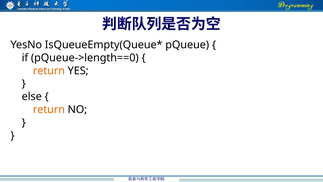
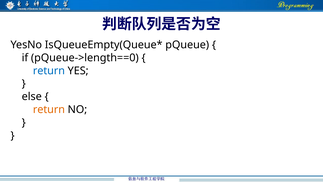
return colour: orange -> blue (49, 71)
